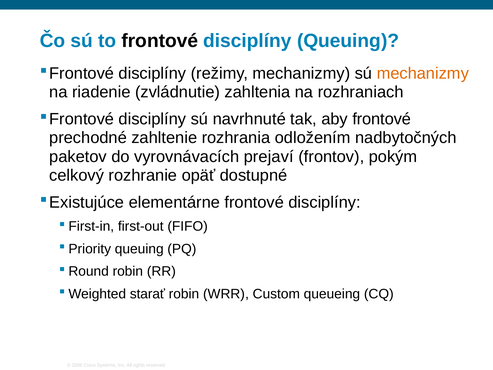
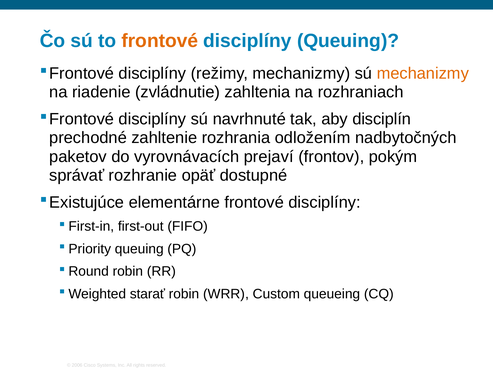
frontové colour: black -> orange (160, 41)
aby frontové: frontové -> disciplín (382, 119)
celkový: celkový -> správať (77, 175)
